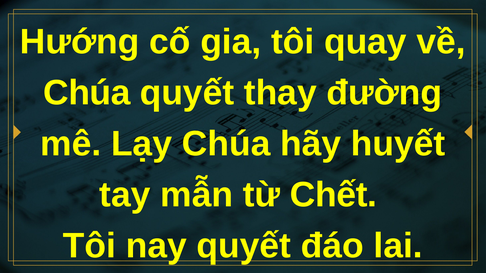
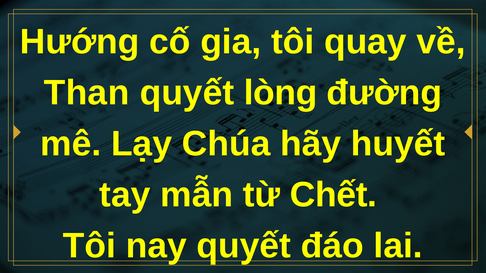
Chúa: Chúa -> Than (87, 93)
thay: thay -> lòng (280, 93)
